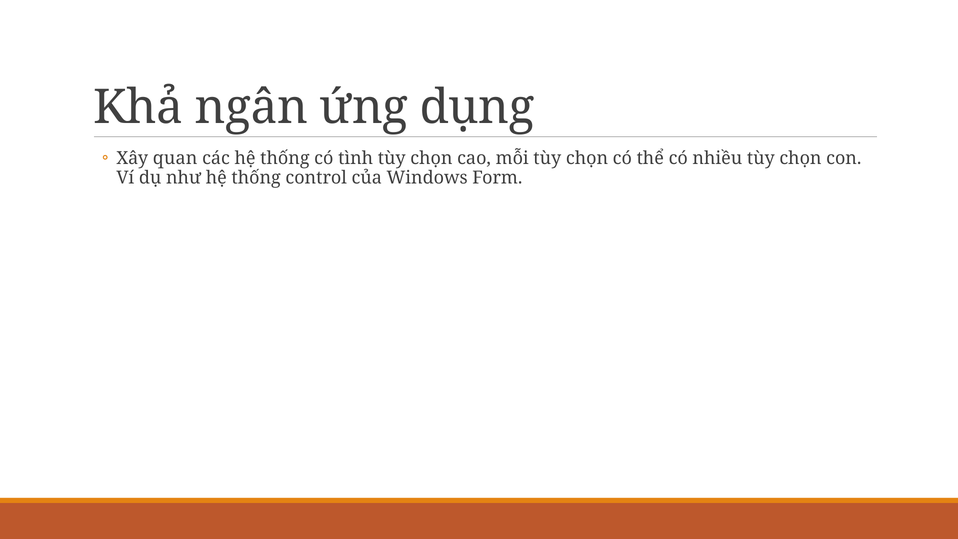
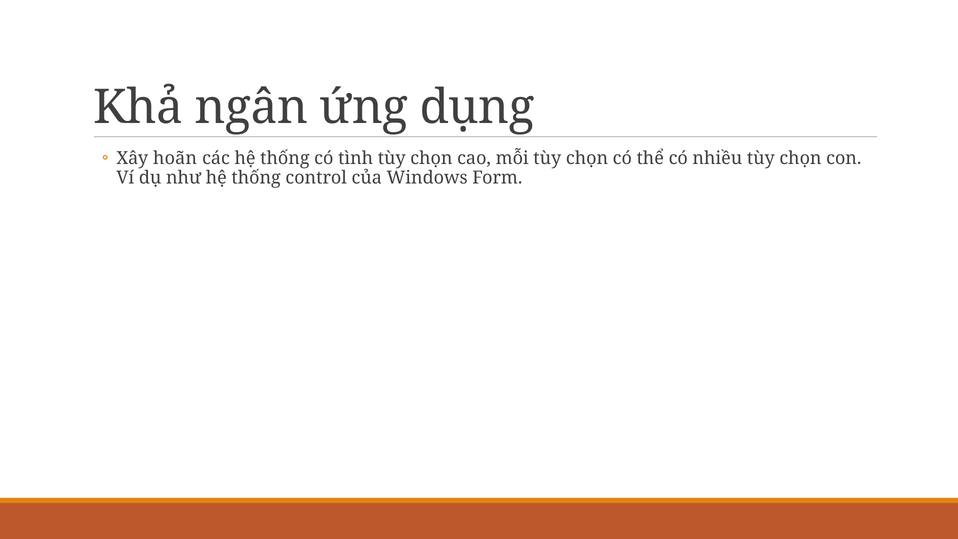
quan: quan -> hoãn (175, 158)
